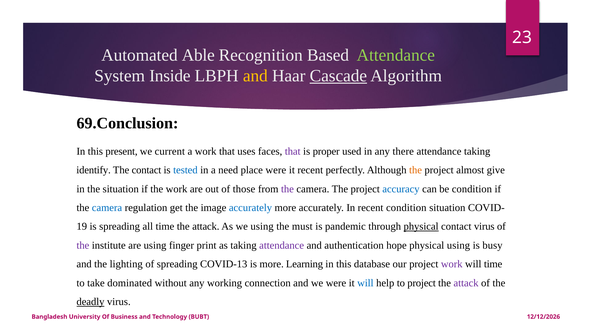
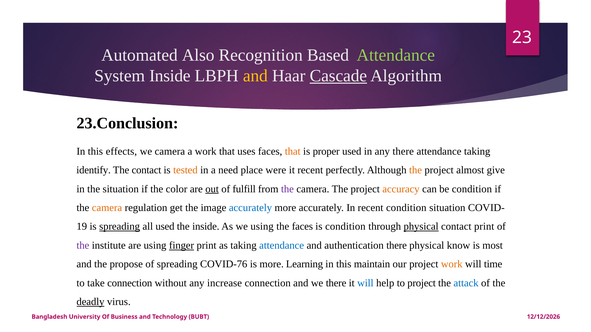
Able: Able -> Also (198, 55)
69.Conclusion: 69.Conclusion -> 23.Conclusion (127, 124)
present: present -> effects (121, 151)
we current: current -> camera (170, 151)
that colour: purple -> orange (293, 151)
tested colour: blue -> orange (185, 170)
the work: work -> color (177, 189)
out underline: none -> present (212, 189)
those: those -> fulfill (244, 189)
accuracy colour: blue -> orange (401, 189)
camera colour: blue -> orange (107, 208)
spreading underline: none -> present (120, 227)
all time: time -> used (165, 227)
attack: attack -> inside (206, 227)
the must: must -> faces (302, 227)
is pandemic: pandemic -> condition (345, 227)
contact virus: virus -> print (484, 227)
finger underline: none -> present (182, 246)
attendance colour: purple -> blue (282, 246)
authentication hope: hope -> there (397, 246)
physical using: using -> know (459, 246)
busy: busy -> most (493, 246)
lighting: lighting -> propose (126, 265)
COVID-13: COVID-13 -> COVID-76 (224, 265)
database: database -> maintain (372, 265)
work colour: purple -> orange (452, 265)
take dominated: dominated -> connection (130, 283)
working: working -> increase (225, 283)
we were: were -> there (336, 283)
attack colour: purple -> blue (466, 283)
